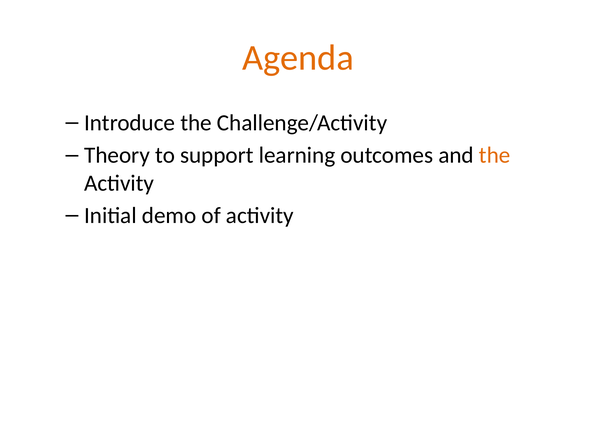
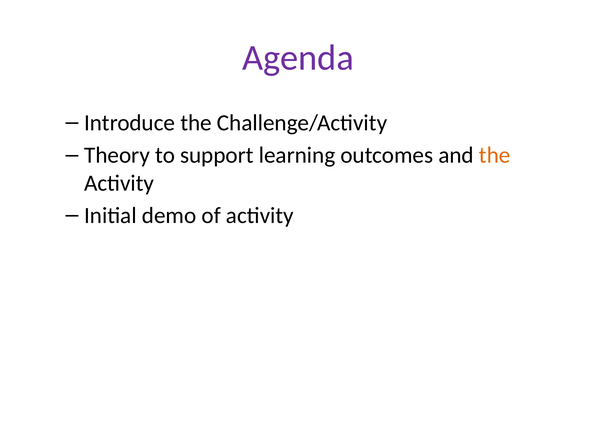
Agenda colour: orange -> purple (298, 58)
